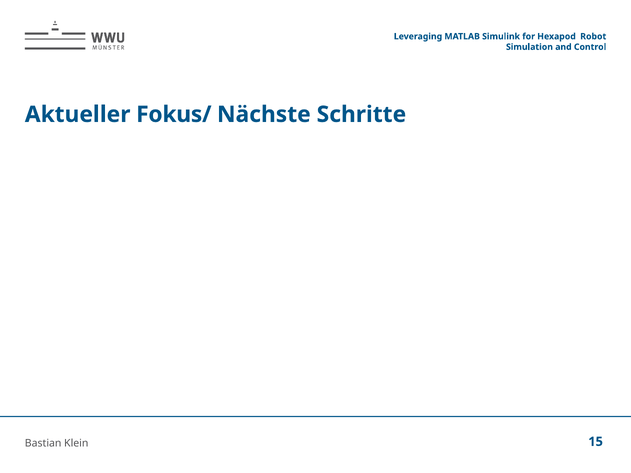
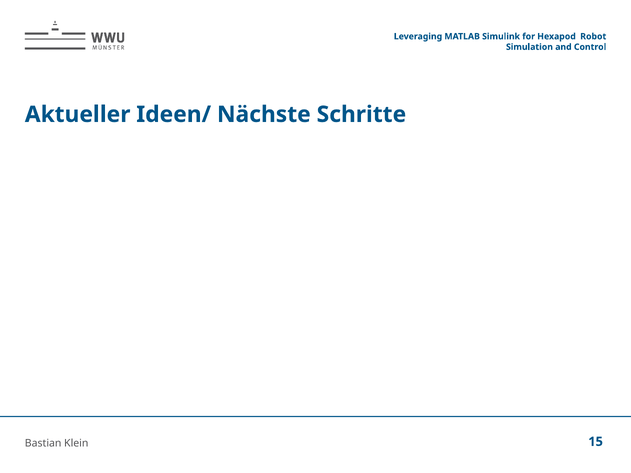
Fokus/: Fokus/ -> Ideen/ (174, 115)
